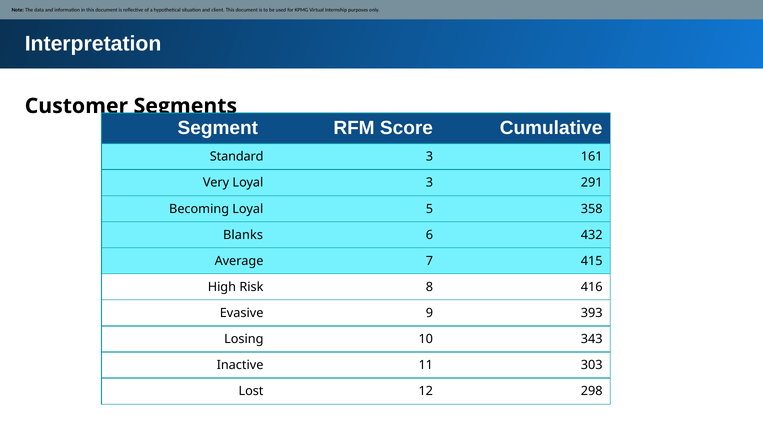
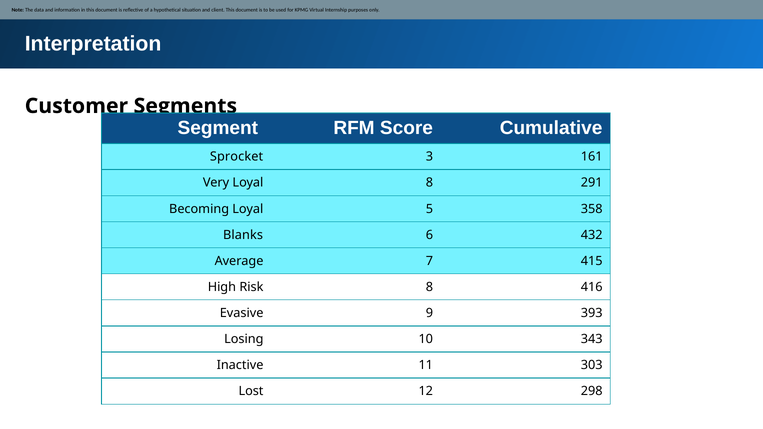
Standard: Standard -> Sprocket (237, 157)
Loyal 3: 3 -> 8 (429, 183)
